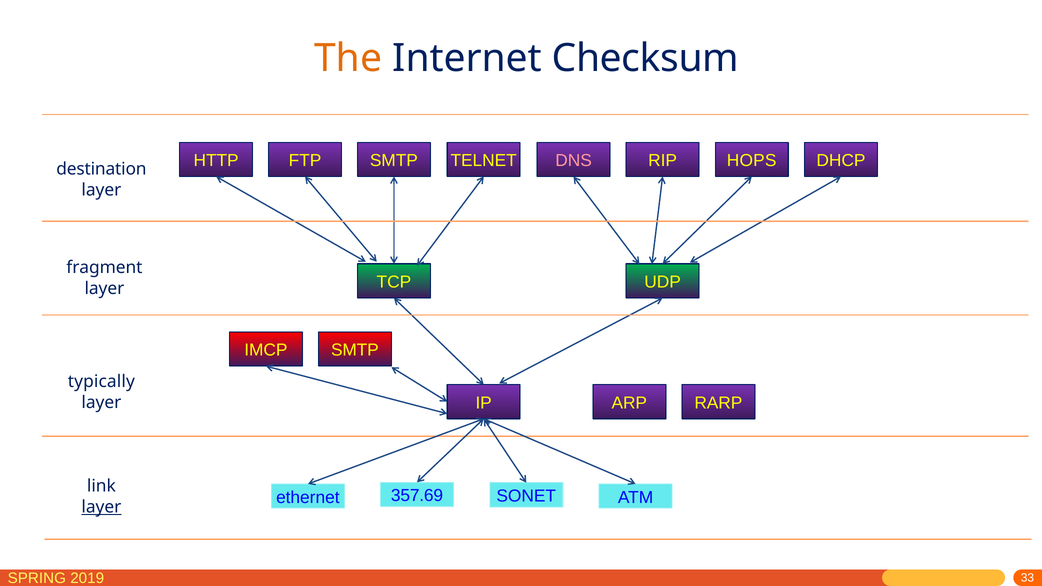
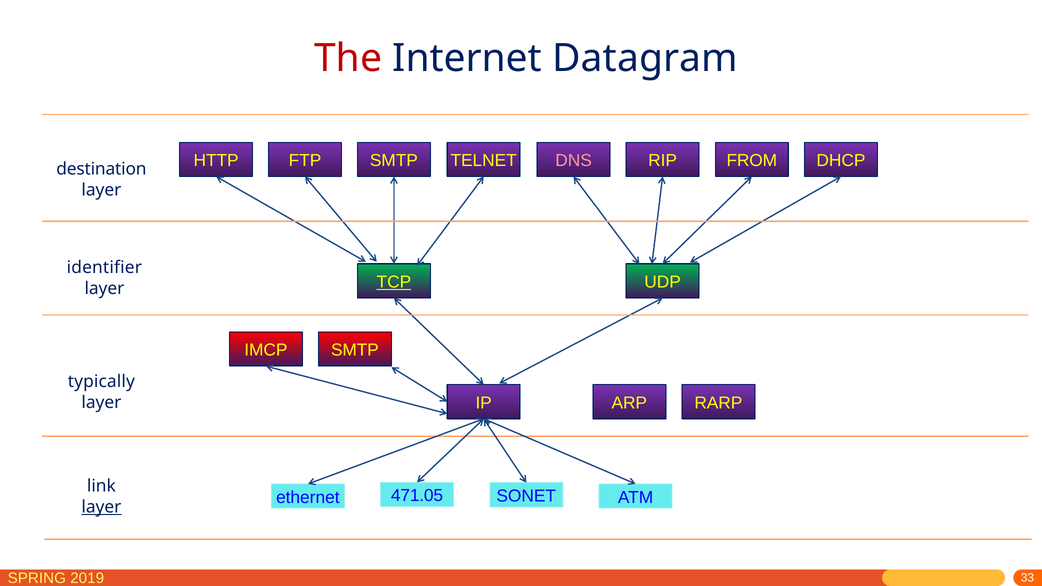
The colour: orange -> red (348, 58)
Checksum: Checksum -> Datagram (645, 58)
HOPS: HOPS -> FROM (752, 161)
fragment: fragment -> identifier (104, 268)
TCP underline: none -> present (394, 282)
357.69: 357.69 -> 471.05 (417, 496)
